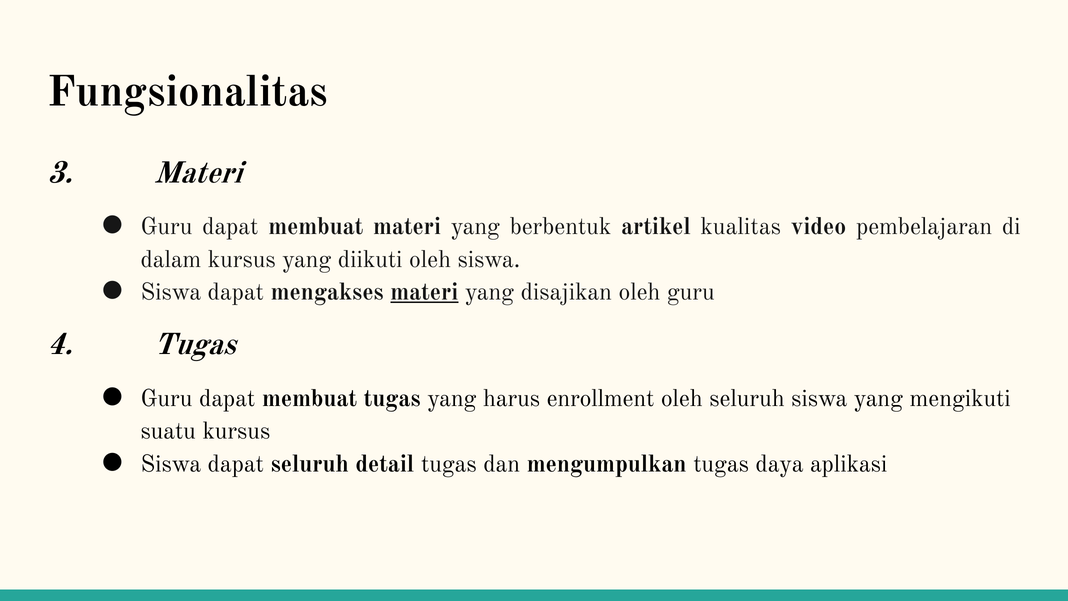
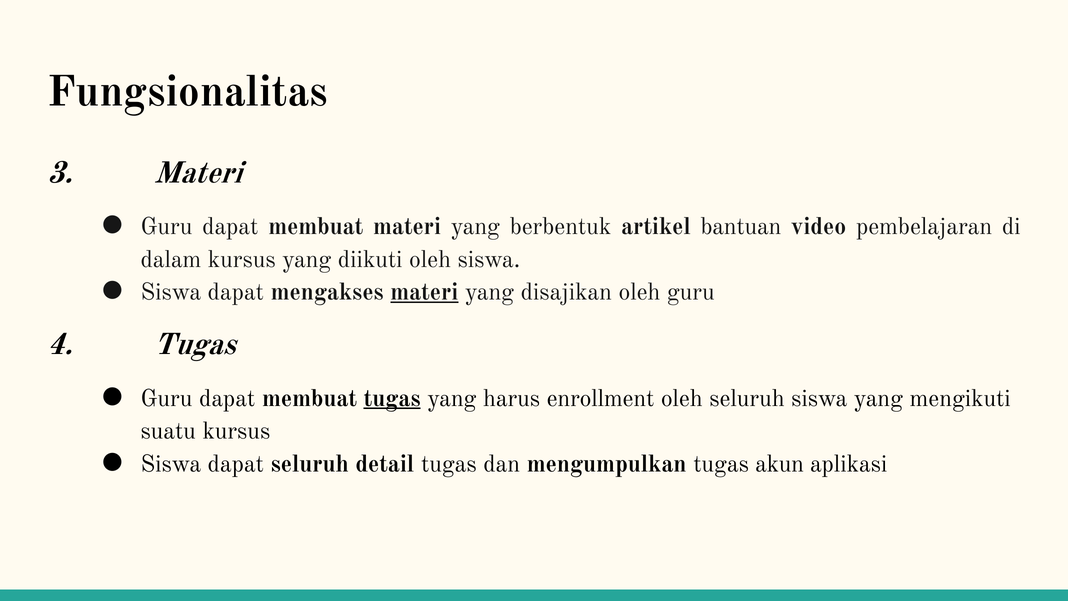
kualitas: kualitas -> bantuan (741, 226)
tugas underline: none -> present (392, 398)
daya: daya -> akun (780, 464)
